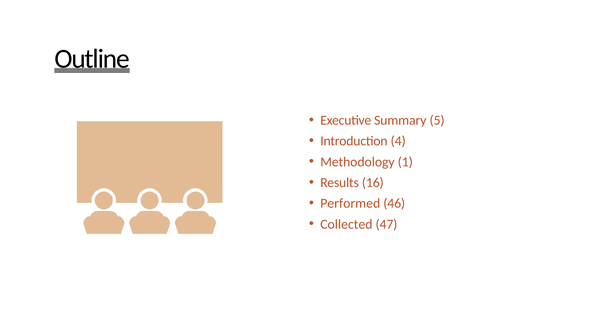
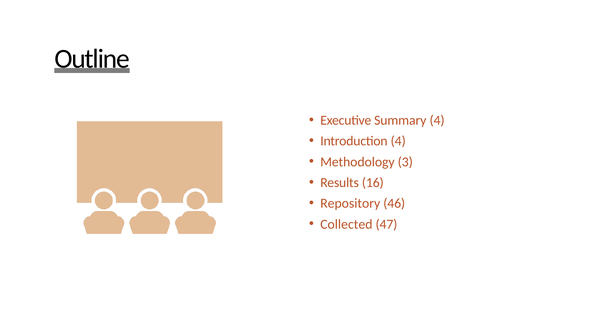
Summary 5: 5 -> 4 (437, 120)
1: 1 -> 3 (405, 162)
Performed: Performed -> Repository (350, 204)
